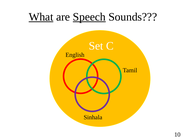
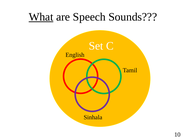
Speech underline: present -> none (89, 17)
